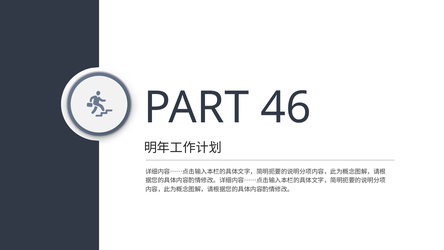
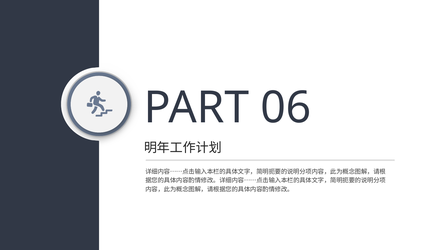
46: 46 -> 06 (286, 108)
